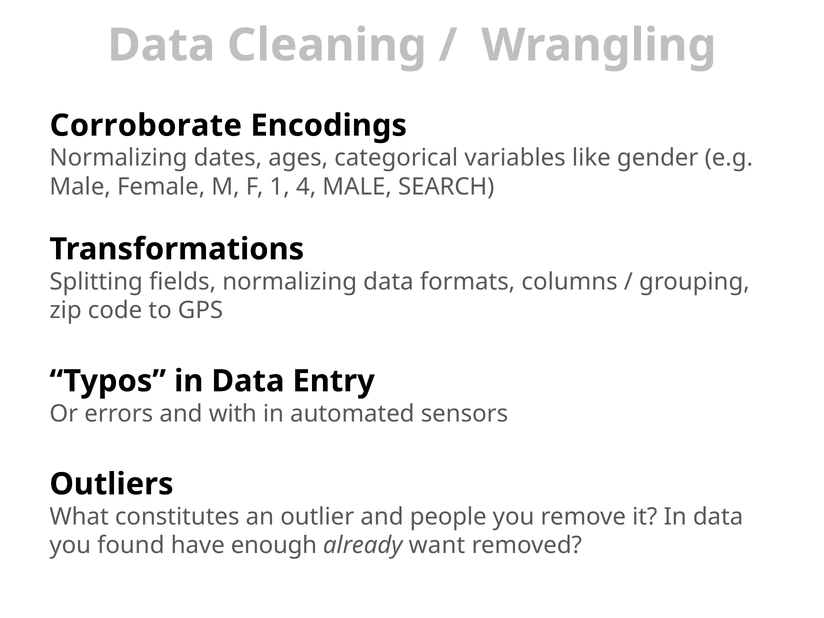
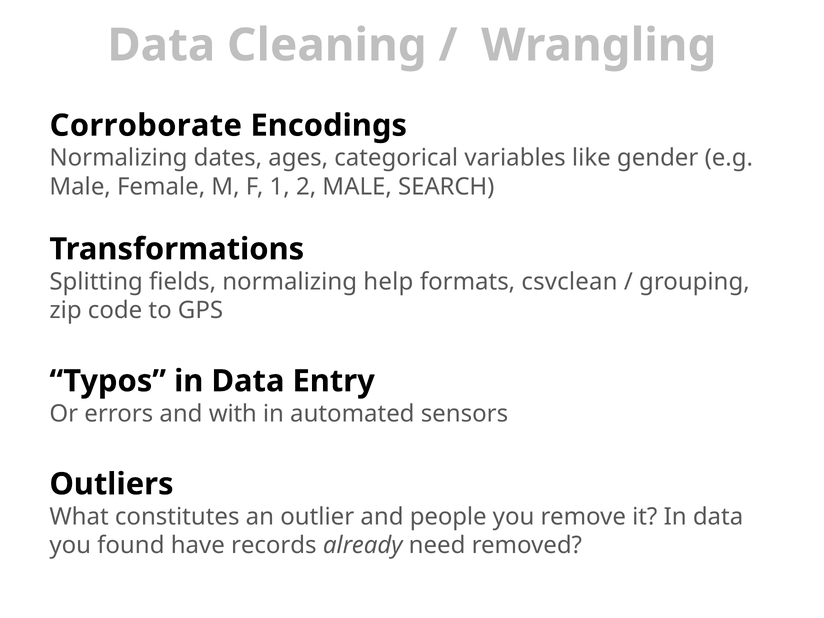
4: 4 -> 2 (306, 187)
normalizing data: data -> help (388, 282)
columns: columns -> csvclean (570, 282)
enough: enough -> records (274, 545)
want: want -> need (437, 545)
